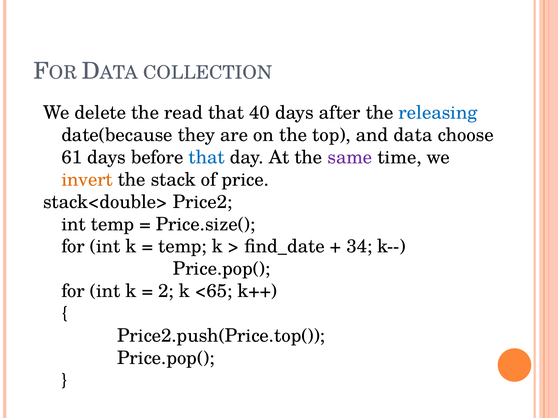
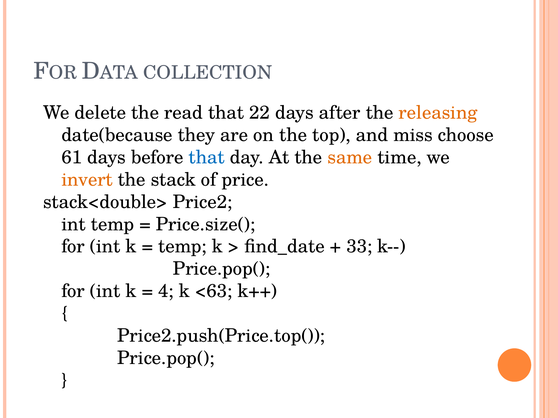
40: 40 -> 22 (260, 113)
releasing colour: blue -> orange (438, 113)
data: data -> miss (413, 135)
same colour: purple -> orange (350, 158)
34: 34 -> 33 (359, 247)
2: 2 -> 4 (166, 291)
<65: <65 -> <63 (214, 291)
